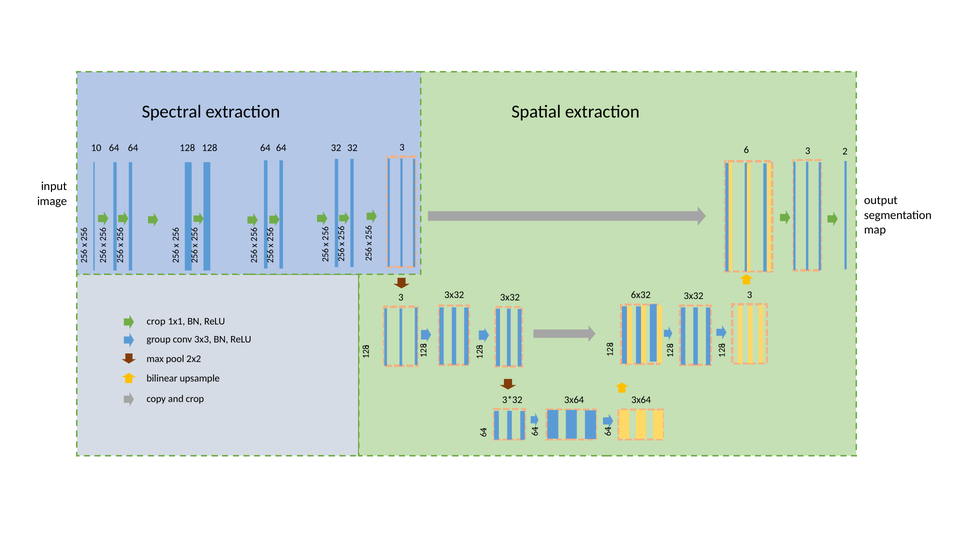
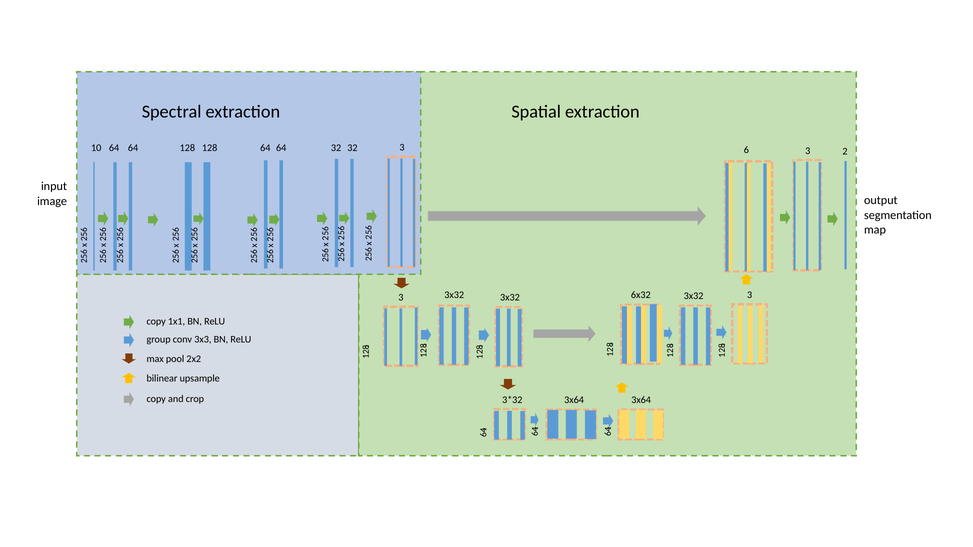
crop: crop -> copy (156, 322)
